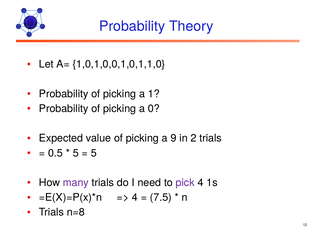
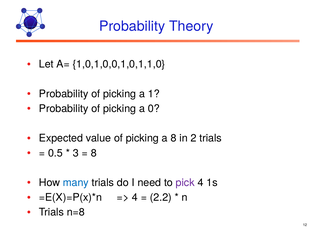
a 9: 9 -> 8 (174, 139)
5: 5 -> 3 (76, 153)
5: 5 -> 8 (94, 153)
many colour: purple -> blue (76, 183)
7.5: 7.5 -> 2.2 (161, 198)
